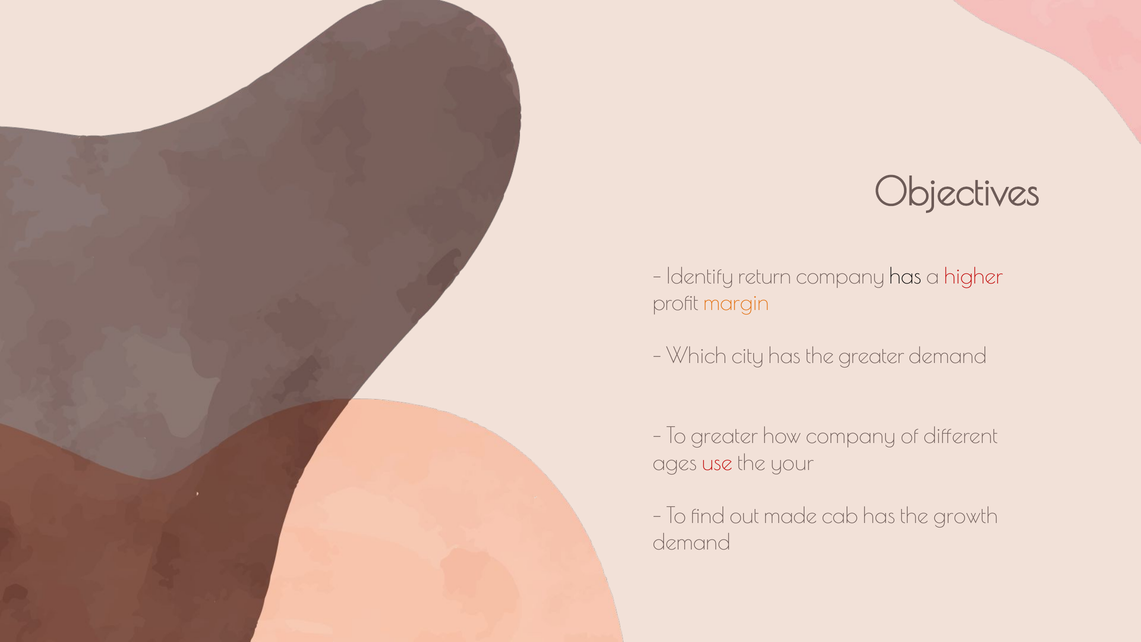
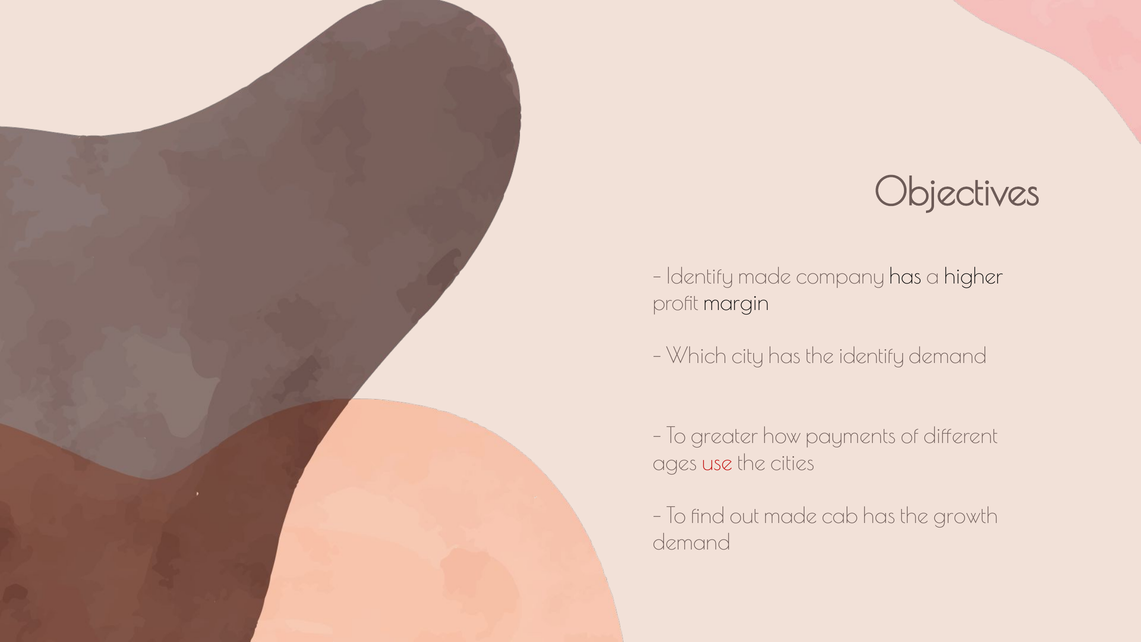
Identify return: return -> made (765, 276)
higher colour: red -> black (973, 276)
margin colour: orange -> black (736, 303)
the greater: greater -> identify (871, 356)
how company: company -> payments (851, 436)
your: your -> cities (792, 463)
